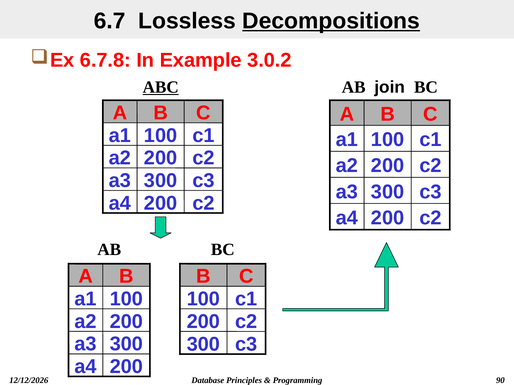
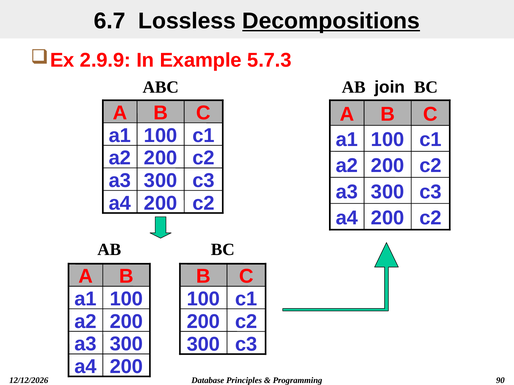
6.7.8: 6.7.8 -> 2.9.9 (105, 60)
3.0.2: 3.0.2 -> 5.7.3 (269, 60)
ABC underline: present -> none (161, 87)
